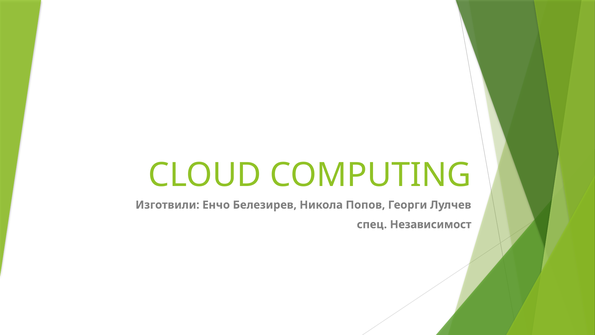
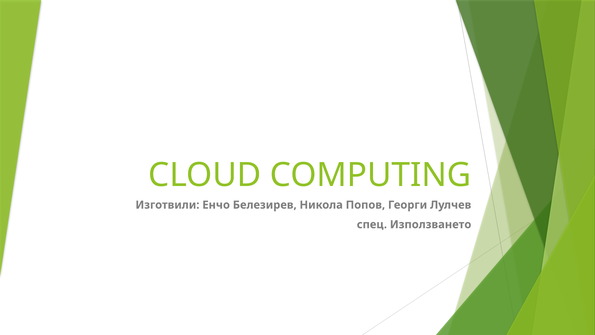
Независимост: Независимост -> Използването (431, 224)
